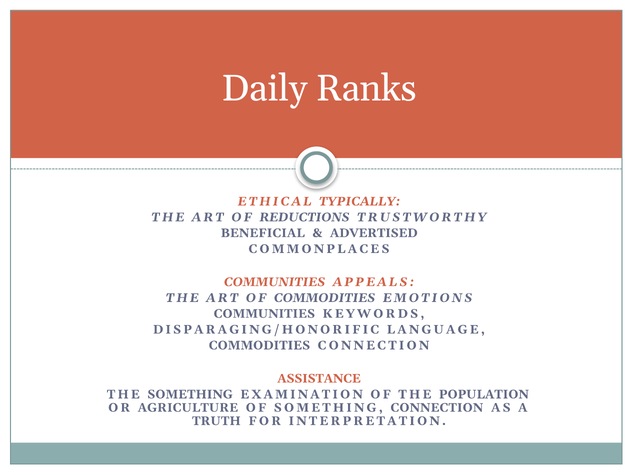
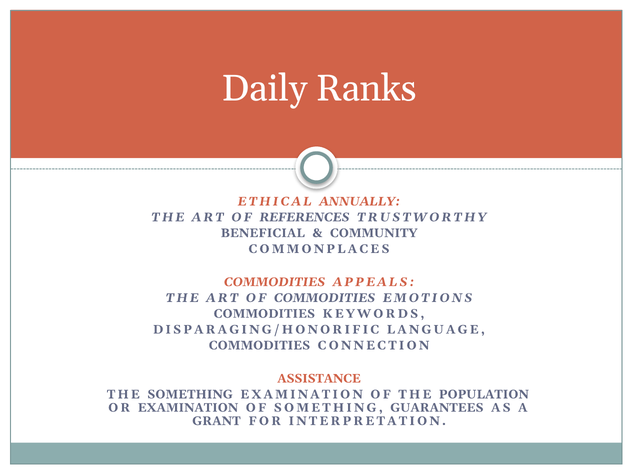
TYPICALLY: TYPICALLY -> ANNUALLY (360, 201)
REDUCTIONS: REDUCTIONS -> REFERENCES (304, 217)
ADVERTISED: ADVERTISED -> COMMUNITY (374, 233)
COMMUNITIES: COMMUNITIES -> COMMODITIES (274, 282)
COMMUNITIES: COMMUNITIES -> COMMODITIES (264, 314)
OR AGRICULTURE: AGRICULTURE -> EXAMINATION (188, 407)
SOMETHING CONNECTION: CONNECTION -> GUARANTEES (437, 407)
TRUTH: TRUTH -> GRANT (216, 421)
